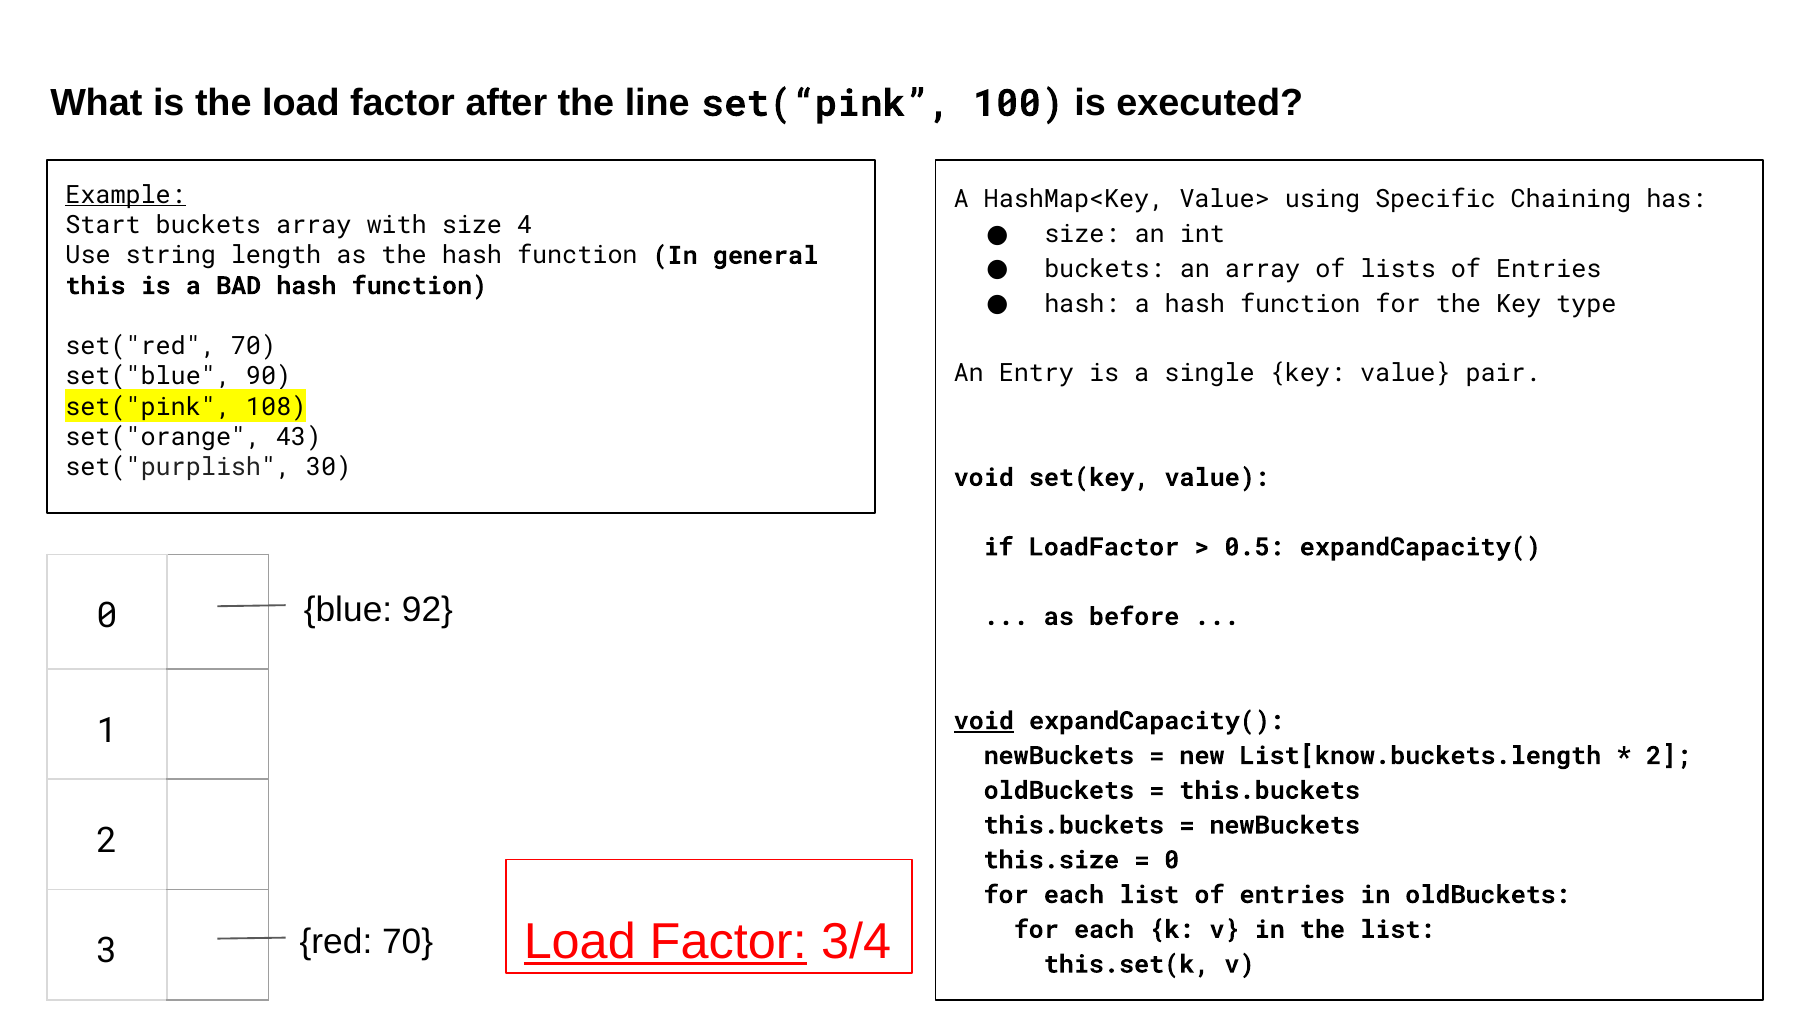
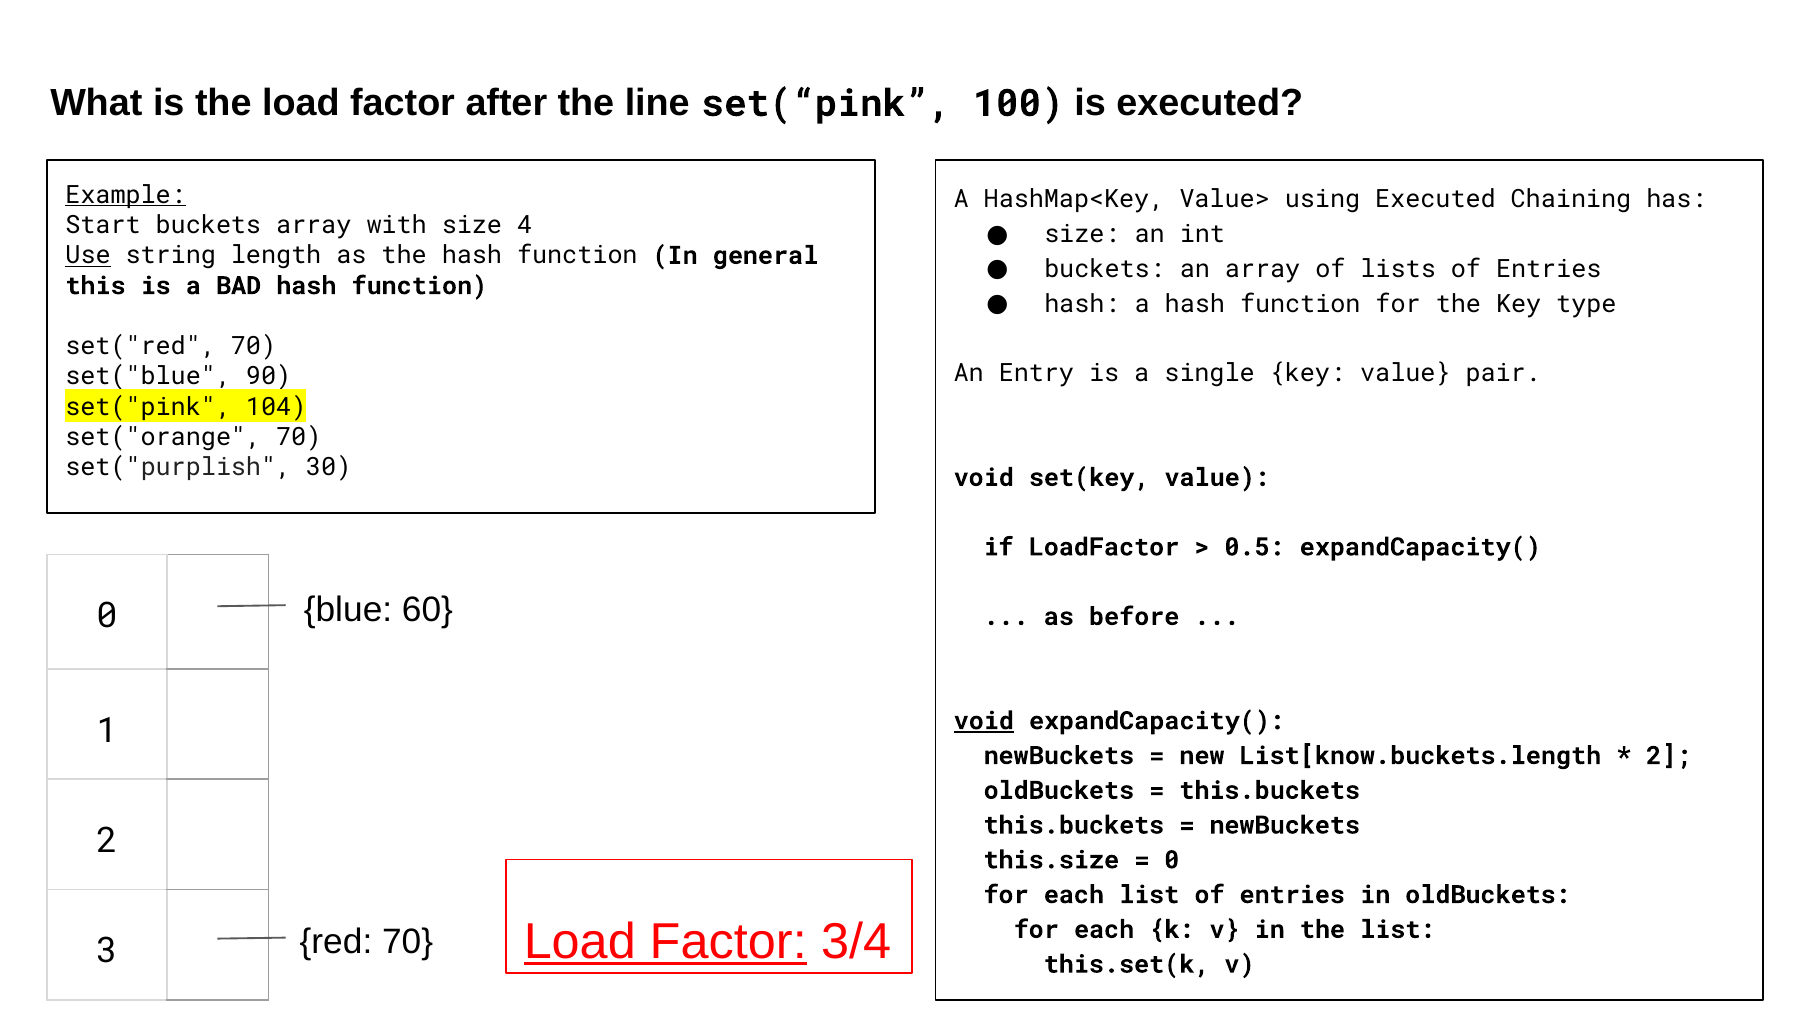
using Specific: Specific -> Executed (1435, 200)
Use underline: none -> present (88, 256)
108: 108 -> 104 (276, 407)
set("orange 43: 43 -> 70 (299, 437)
92: 92 -> 60 (427, 610)
